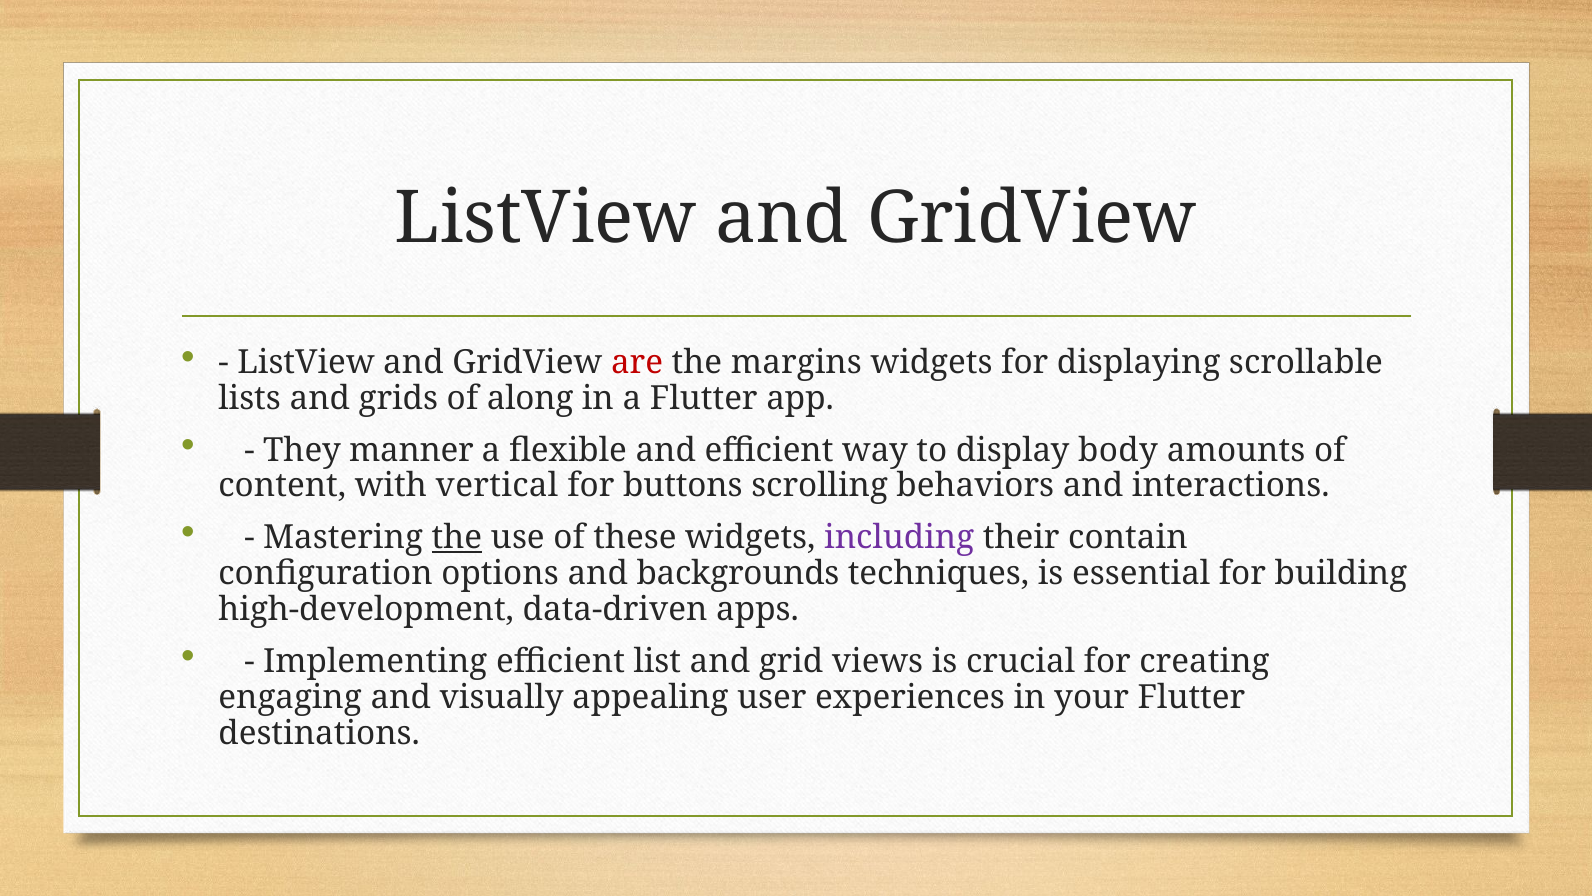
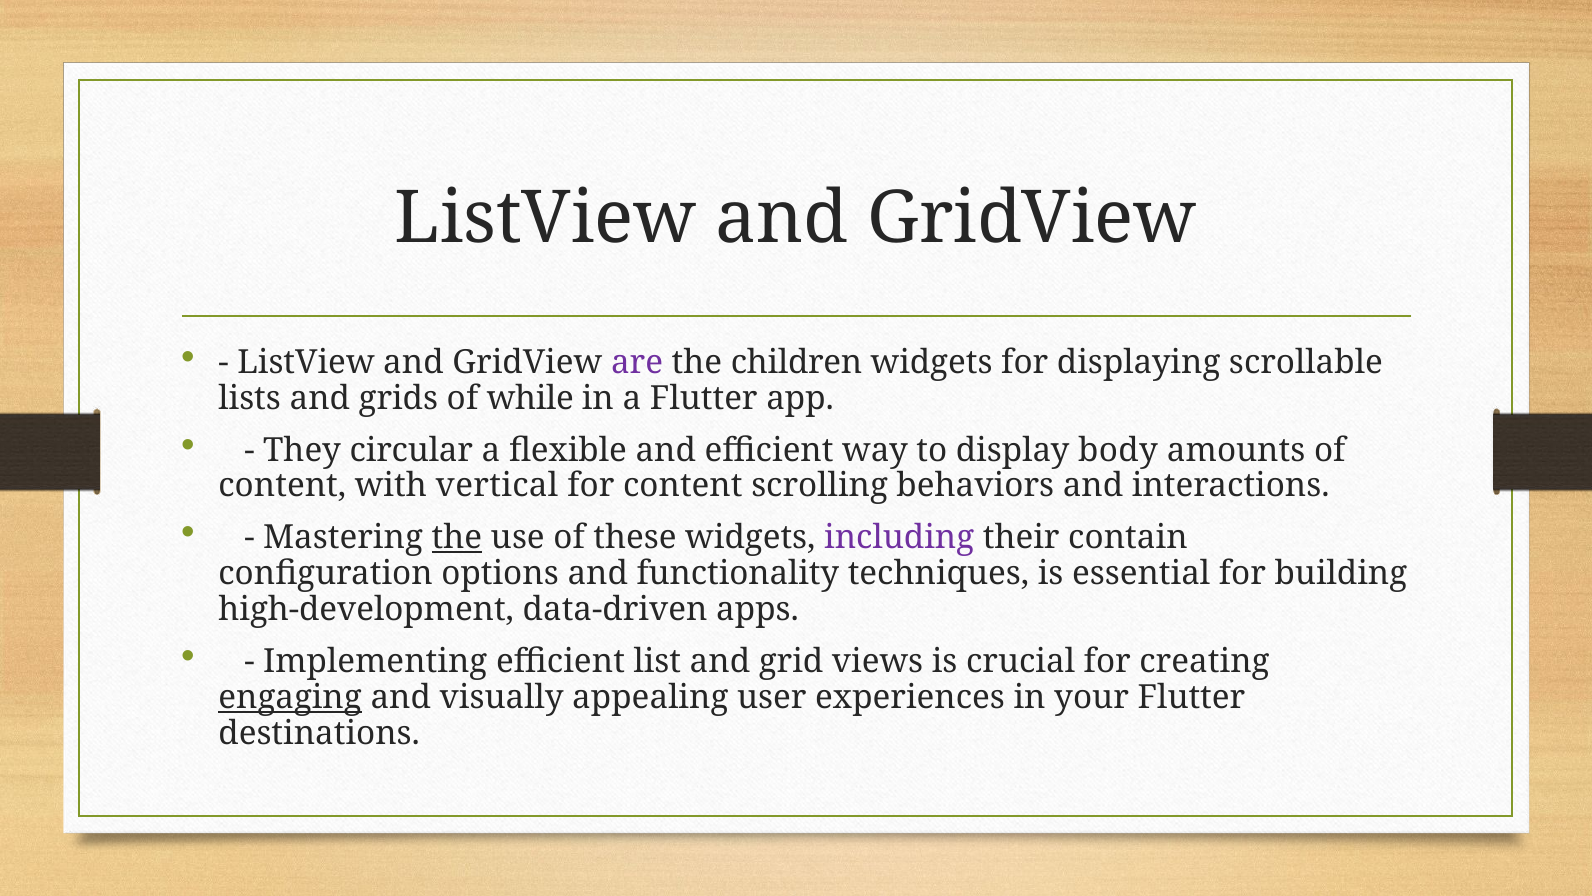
are colour: red -> purple (637, 362)
margins: margins -> children (797, 362)
along: along -> while (530, 398)
manner: manner -> circular (411, 450)
for buttons: buttons -> content (683, 486)
backgrounds: backgrounds -> functionality (738, 573)
engaging underline: none -> present (290, 697)
